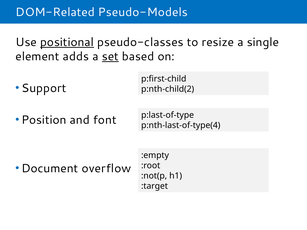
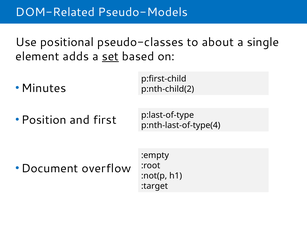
positional underline: present -> none (67, 42)
resize: resize -> about (218, 42)
Support: Support -> Minutes (44, 88)
font: font -> first (105, 120)
